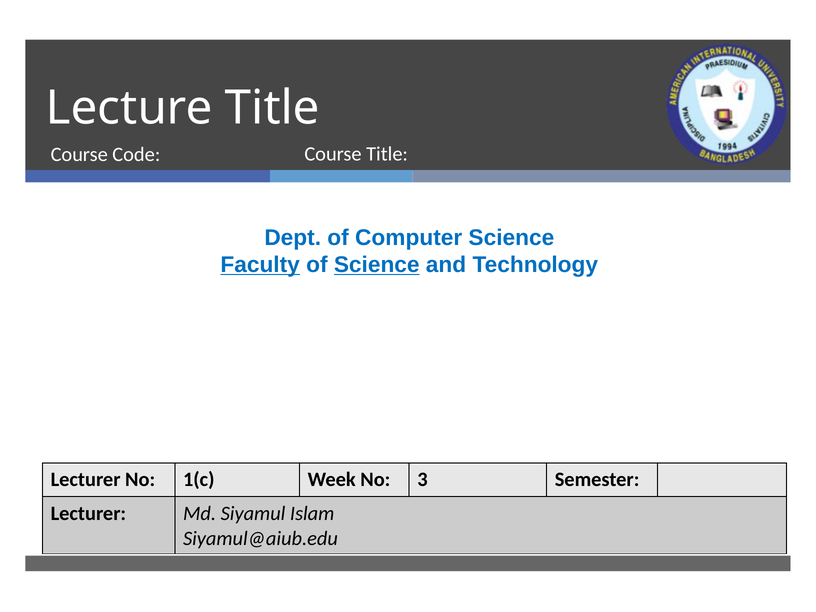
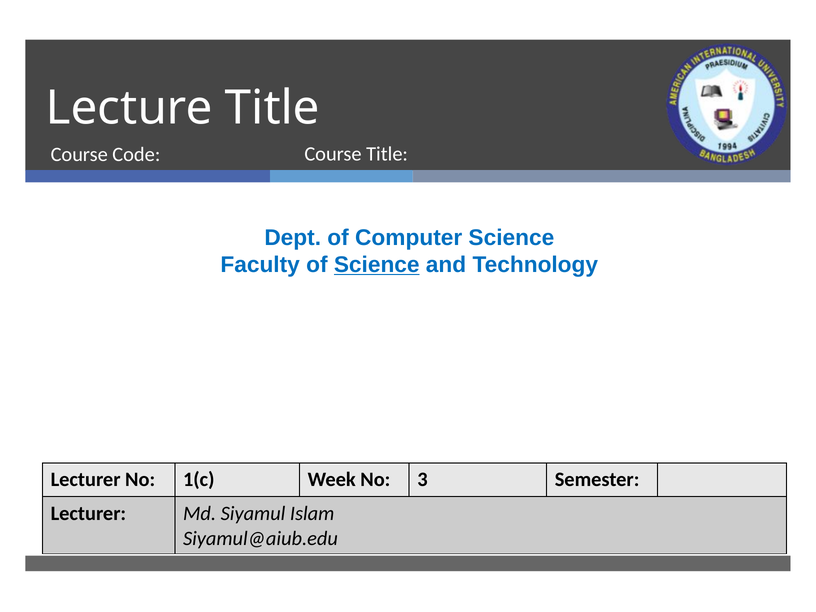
Faculty underline: present -> none (260, 265)
